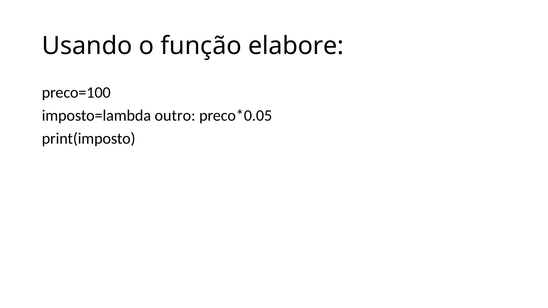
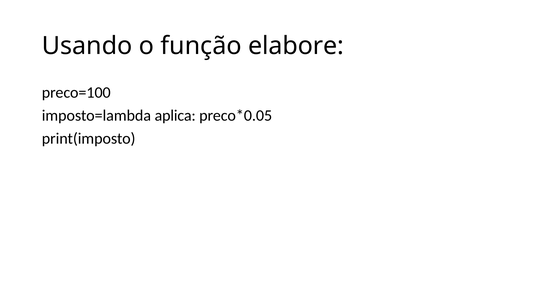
outro: outro -> aplica (175, 116)
